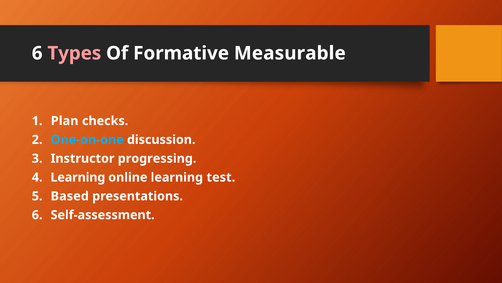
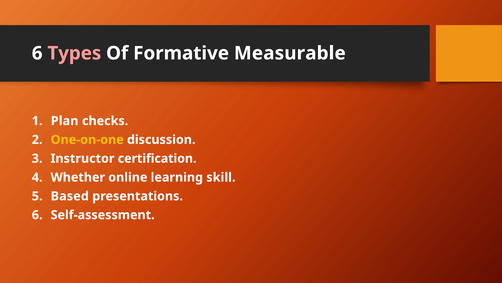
One-on-one colour: light blue -> yellow (87, 139)
progressing: progressing -> certification (157, 158)
Learning: Learning -> Whether (78, 177)
test: test -> skill (221, 177)
